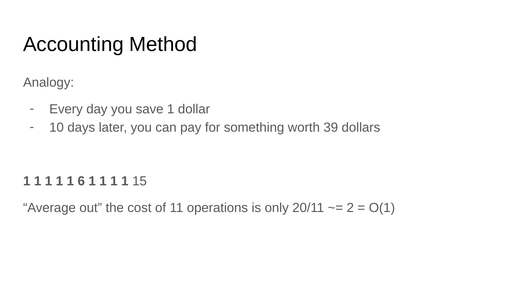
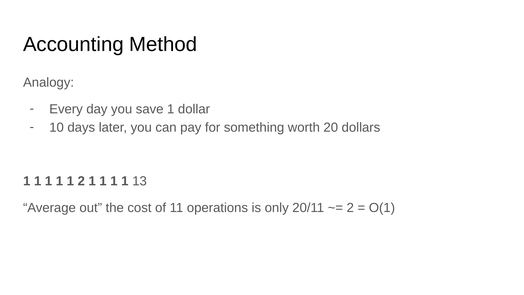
39: 39 -> 20 (331, 127)
1 6: 6 -> 2 (81, 181)
15: 15 -> 13 (140, 181)
